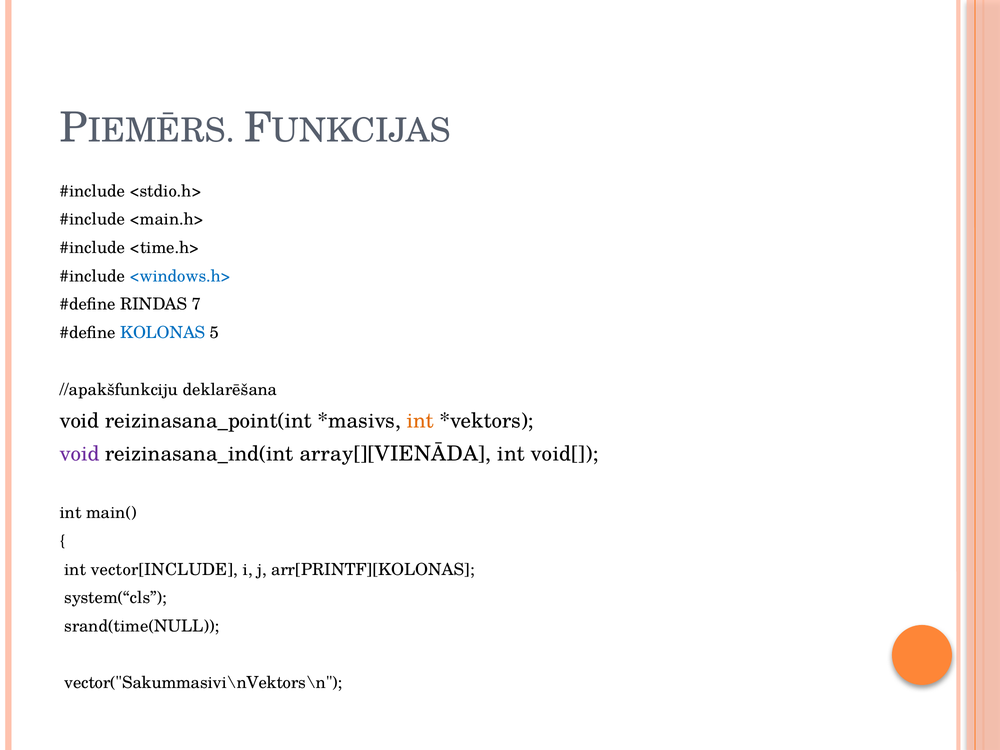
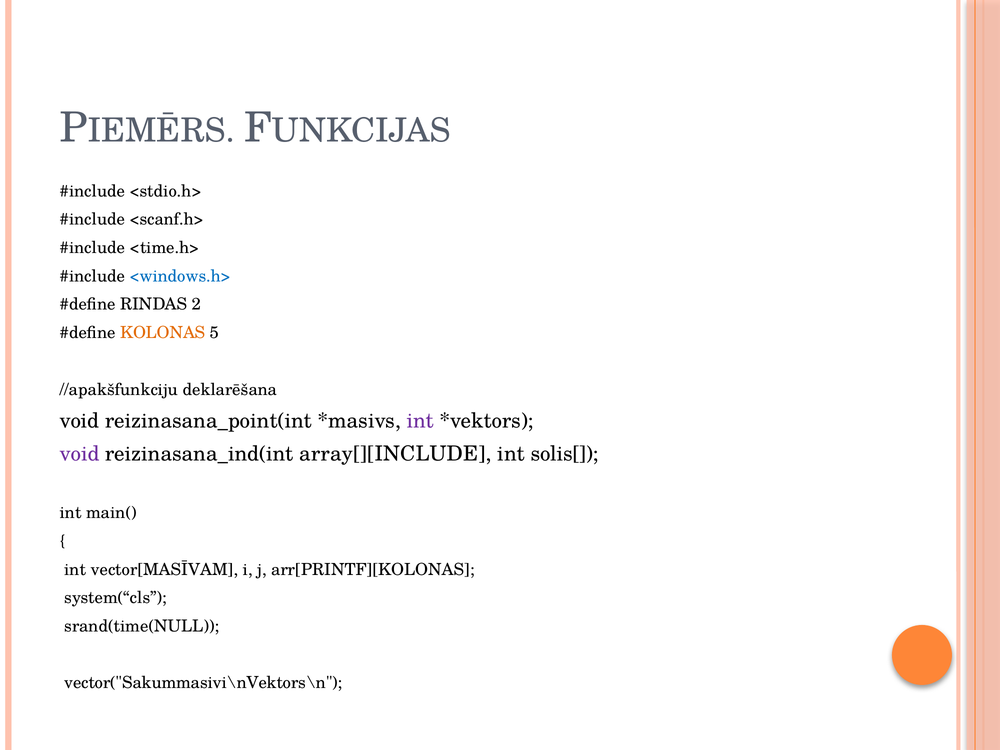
<main.h>: <main.h> -> <scanf.h> (167, 219)
7: 7 -> 2 (197, 304)
KOLONAS colour: blue -> orange (163, 333)
int colour: orange -> purple (420, 421)
array[][VIENĀDA: array[][VIENĀDA -> array[][INCLUDE (395, 454)
void[: void[ -> solis[ (565, 454)
vector[INCLUDE: vector[INCLUDE -> vector[MASĪVAM (164, 570)
